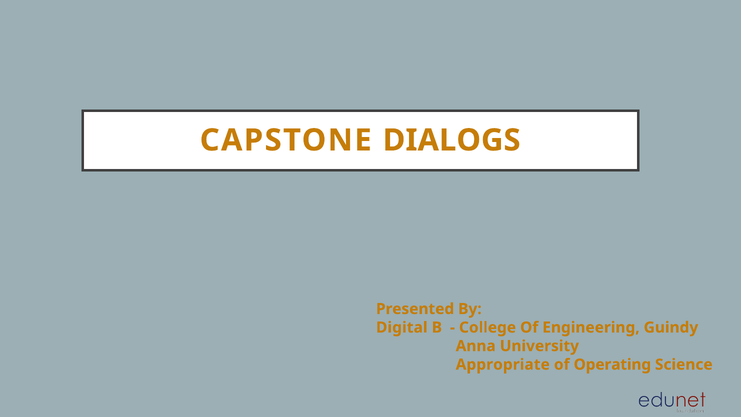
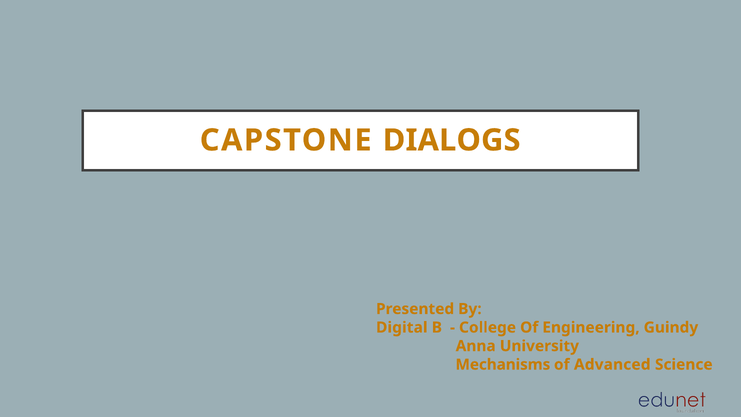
Appropriate: Appropriate -> Mechanisms (503, 364)
Operating: Operating -> Advanced (612, 364)
